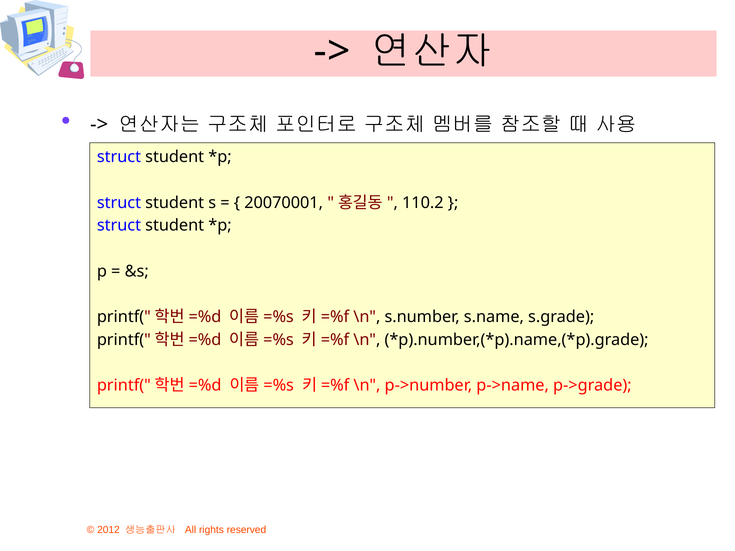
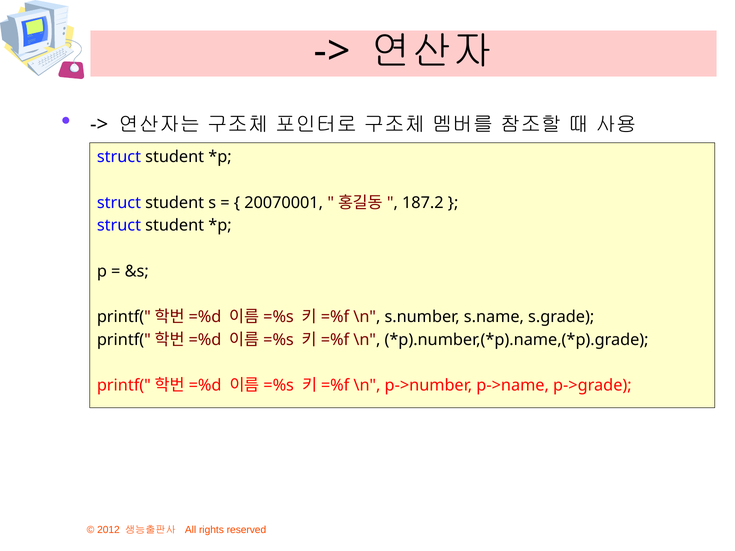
110.2: 110.2 -> 187.2 (423, 203)
